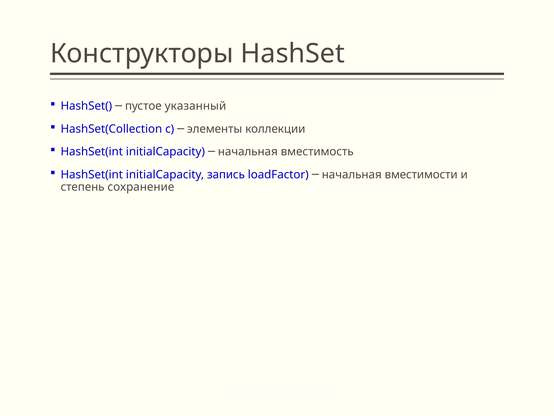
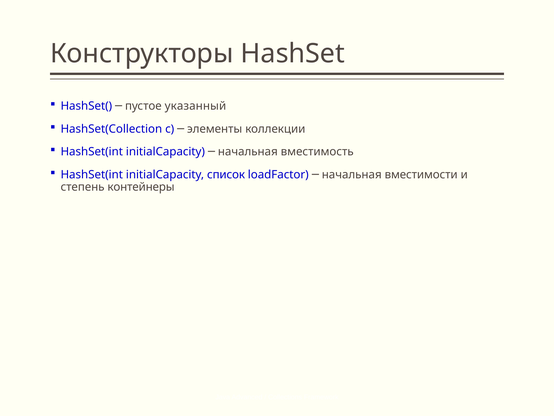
запись: запись -> список (226, 174)
сохранение: сохранение -> контейнеры (141, 187)
